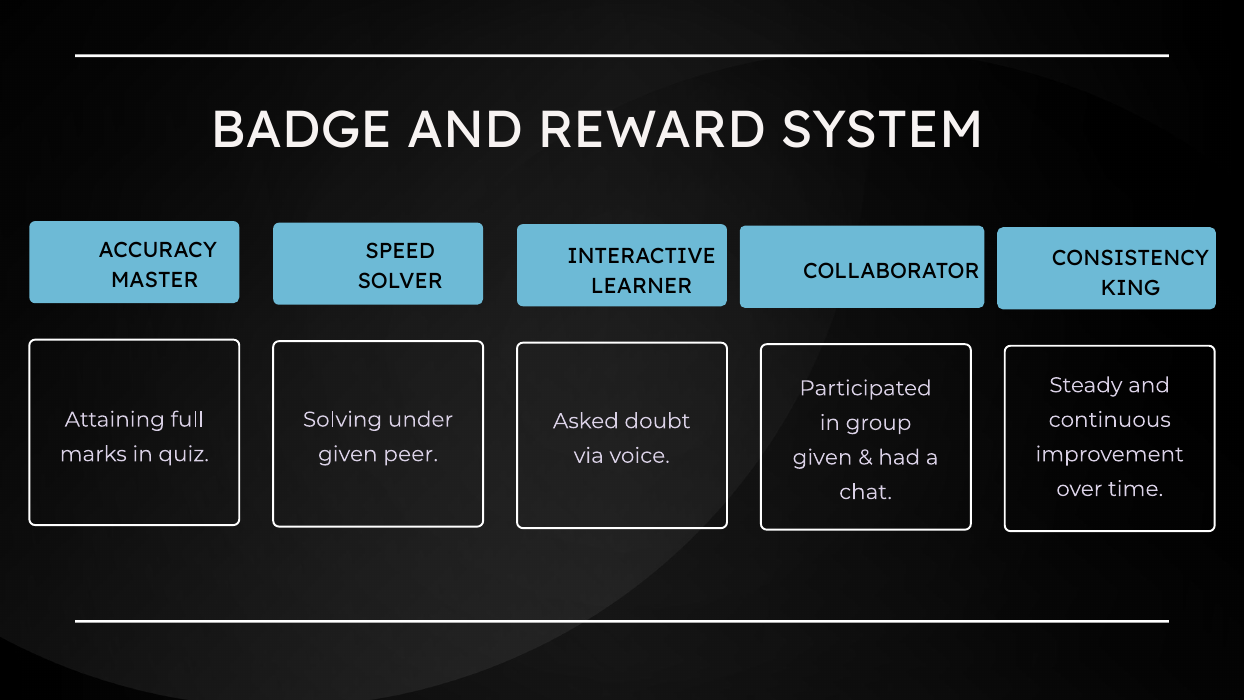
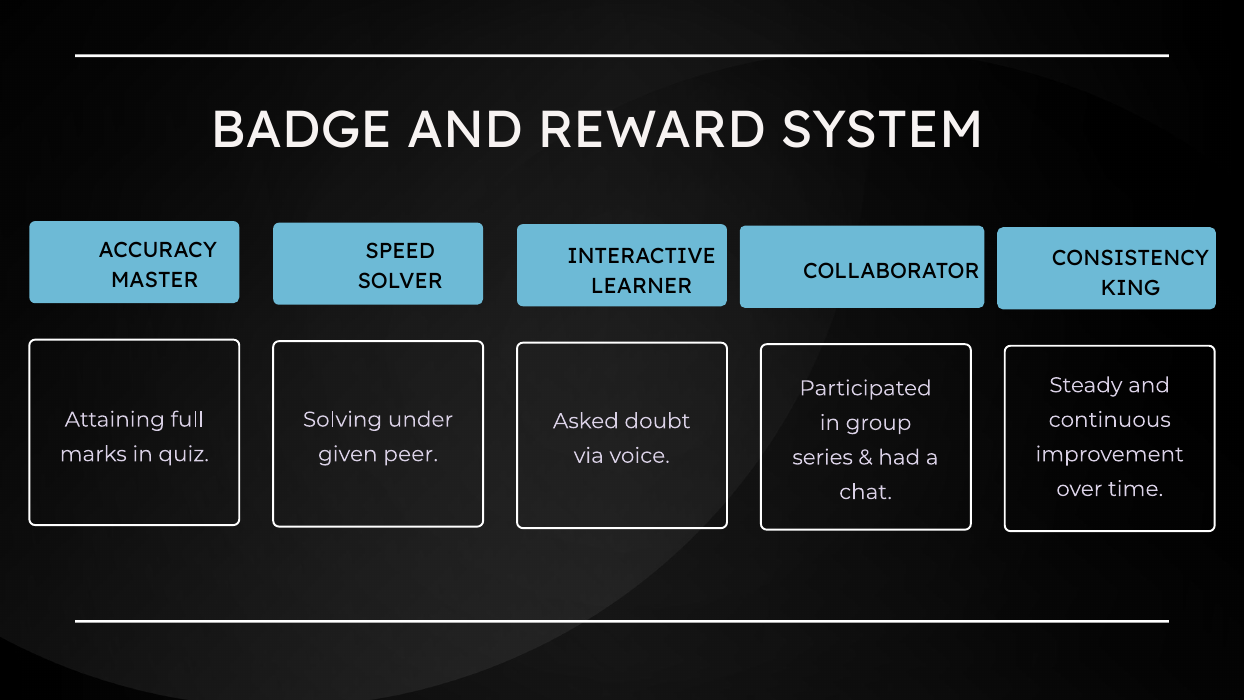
given: given -> series (823, 457)
